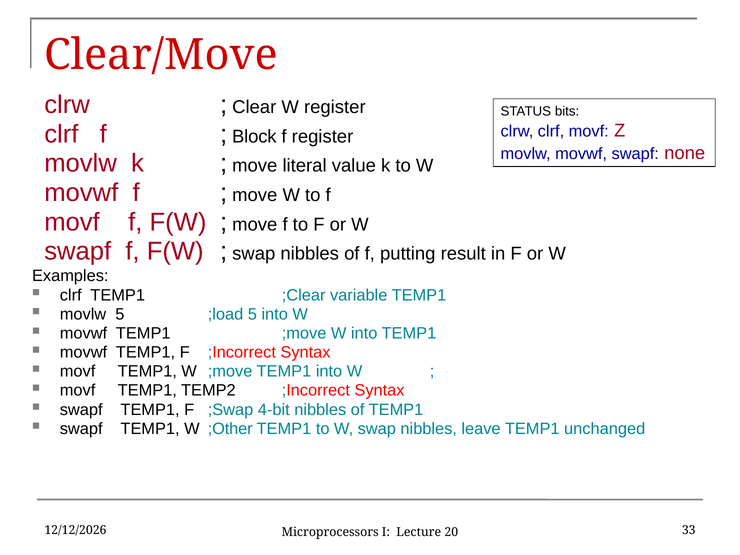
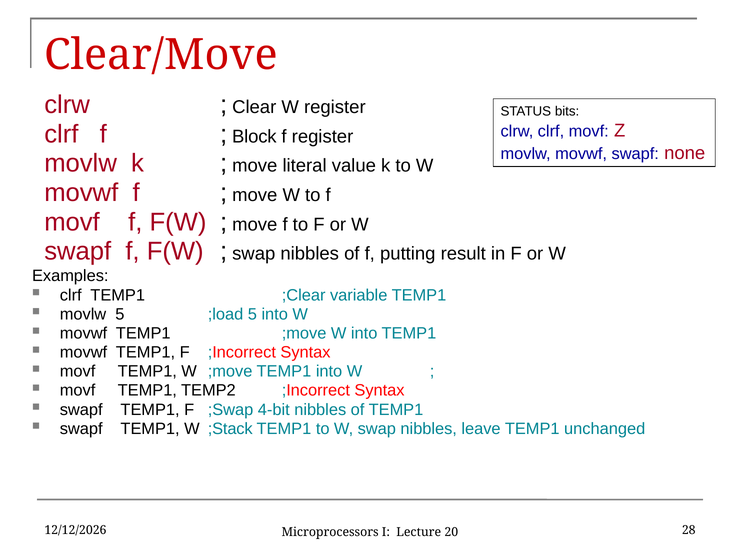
;Other: ;Other -> ;Stack (230, 429)
33: 33 -> 28 (689, 530)
